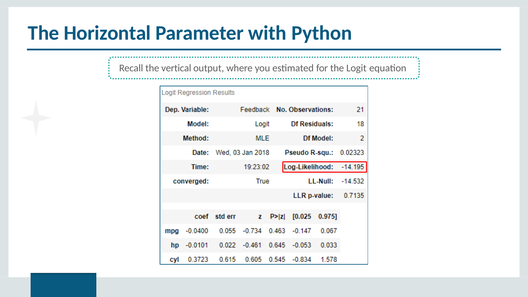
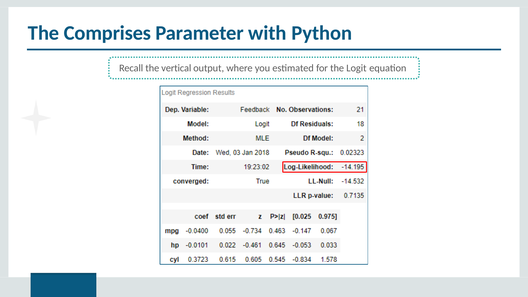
Horizontal: Horizontal -> Comprises (107, 33)
